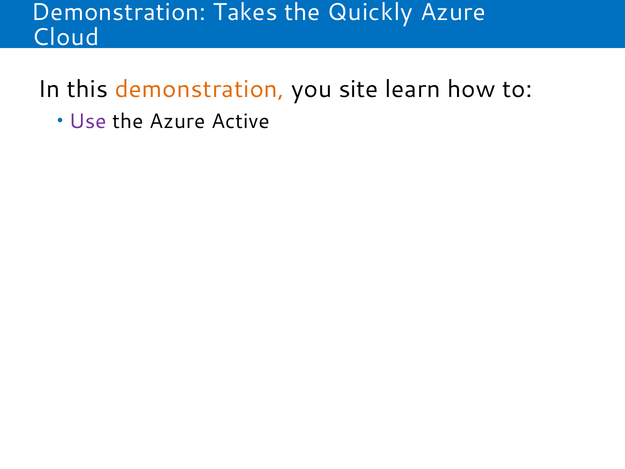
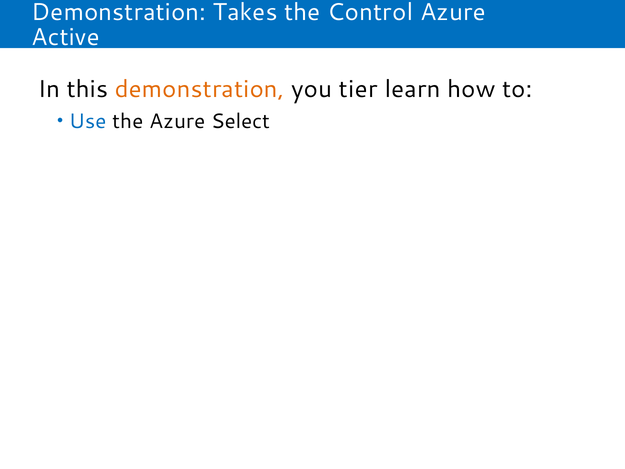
Quickly: Quickly -> Control (370, 12)
Cloud: Cloud -> Active (66, 37)
site: site -> tier (358, 89)
Use colour: purple -> blue (88, 121)
Active: Active -> Select (240, 121)
